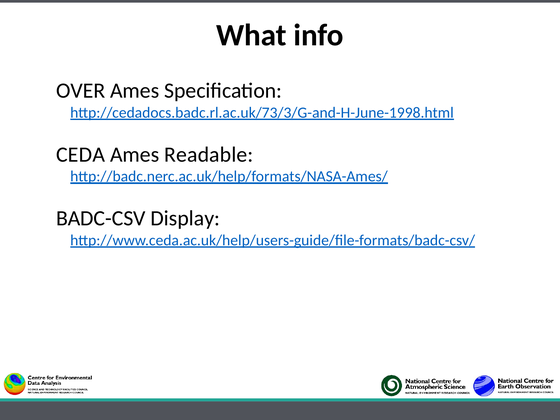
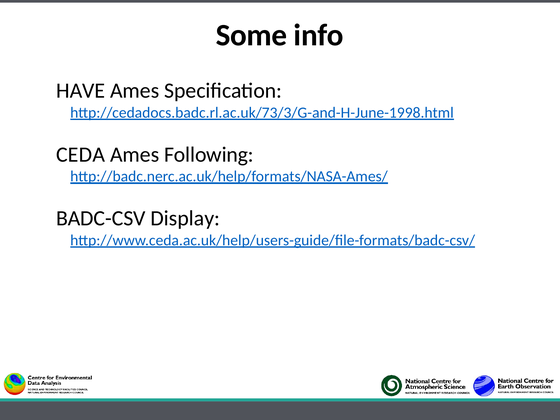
What: What -> Some (252, 35)
OVER: OVER -> HAVE (81, 91)
Readable: Readable -> Following (209, 155)
